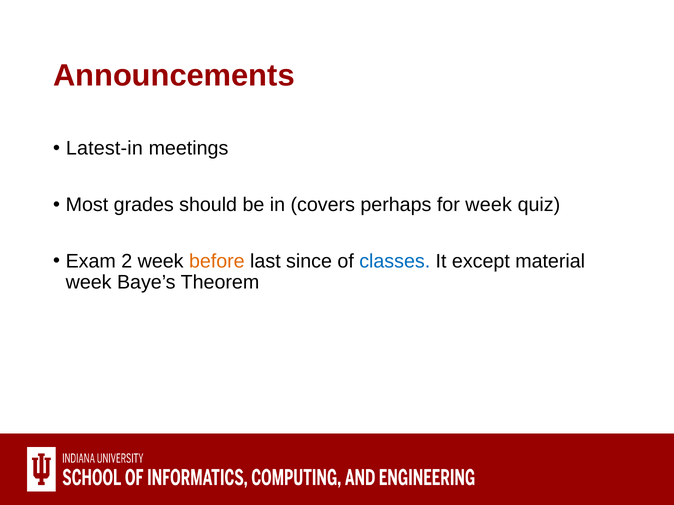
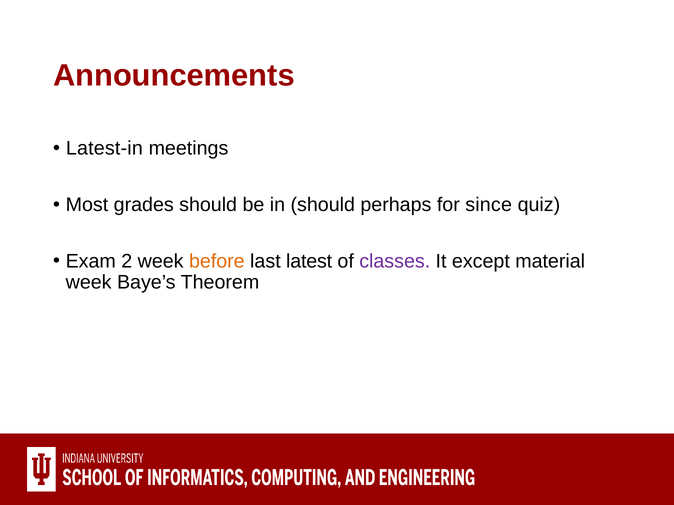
in covers: covers -> should (323, 205)
for week: week -> since (489, 205)
since: since -> latest (309, 262)
classes colour: blue -> purple (395, 262)
